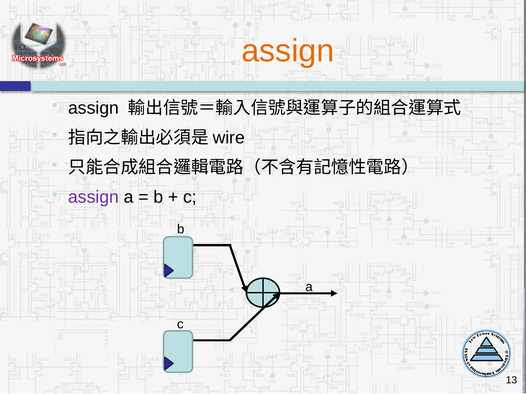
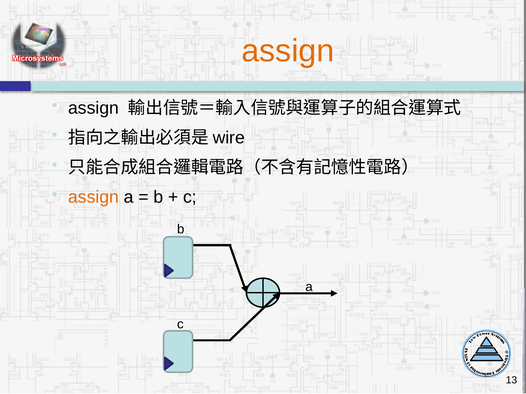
assign colour: purple -> orange (94, 197)
